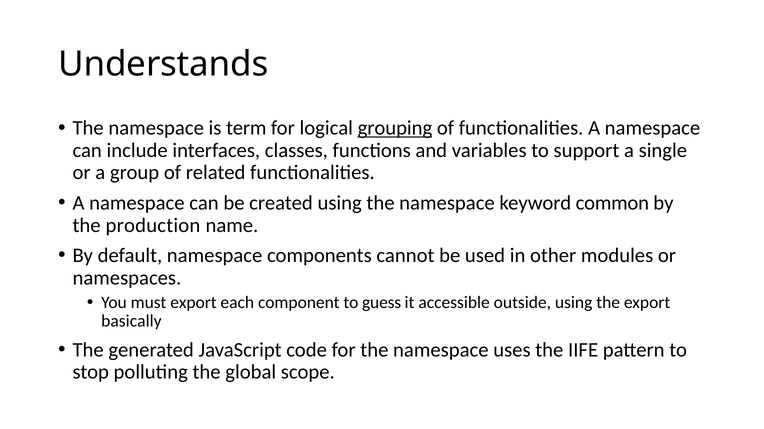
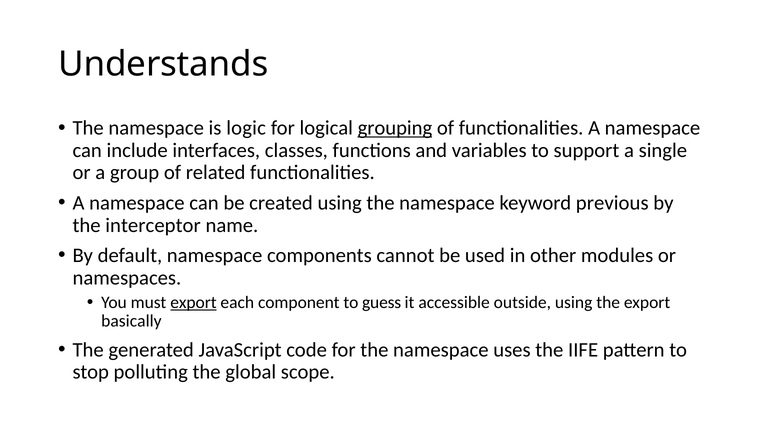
term: term -> logic (246, 128)
common: common -> previous (612, 203)
production: production -> interceptor (153, 226)
export underline: none -> present (193, 303)
